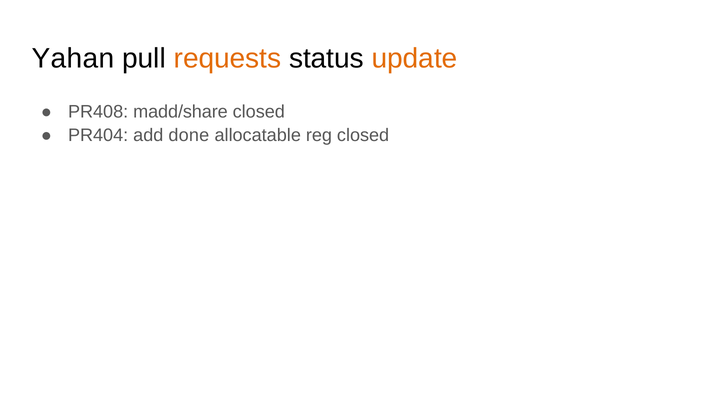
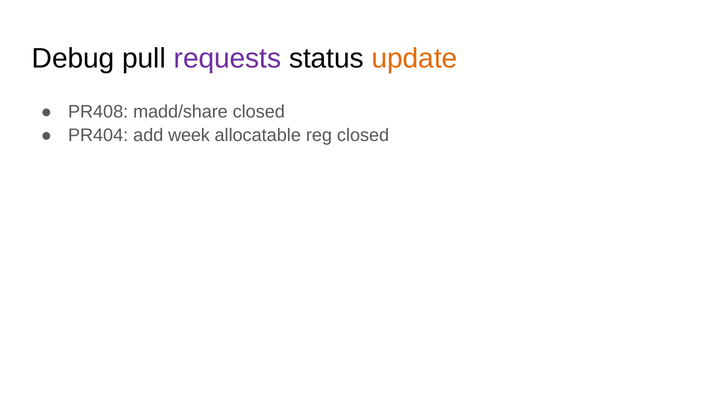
Yahan: Yahan -> Debug (73, 59)
requests colour: orange -> purple (227, 59)
done: done -> week (189, 135)
